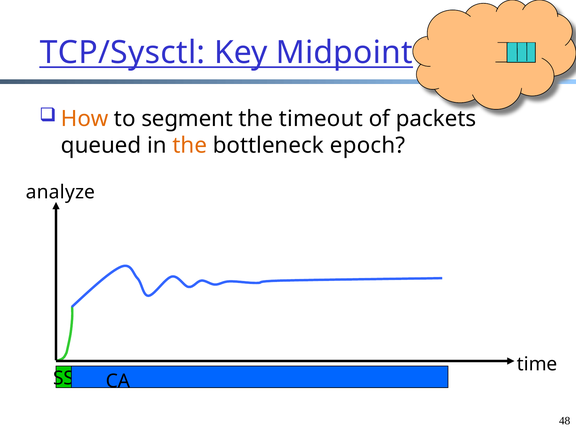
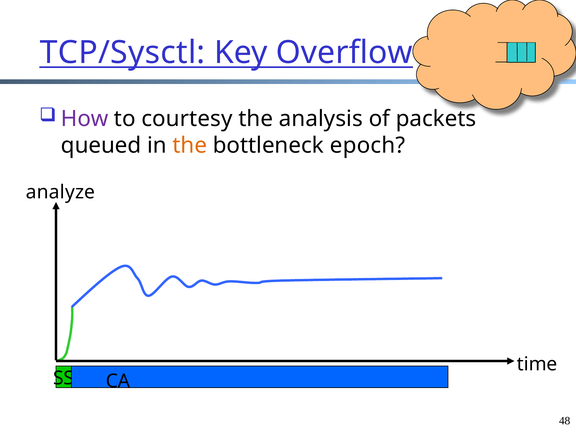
Midpoint: Midpoint -> Overflow (344, 53)
How colour: orange -> purple (85, 119)
segment: segment -> courtesy (187, 119)
timeout: timeout -> analysis (321, 119)
